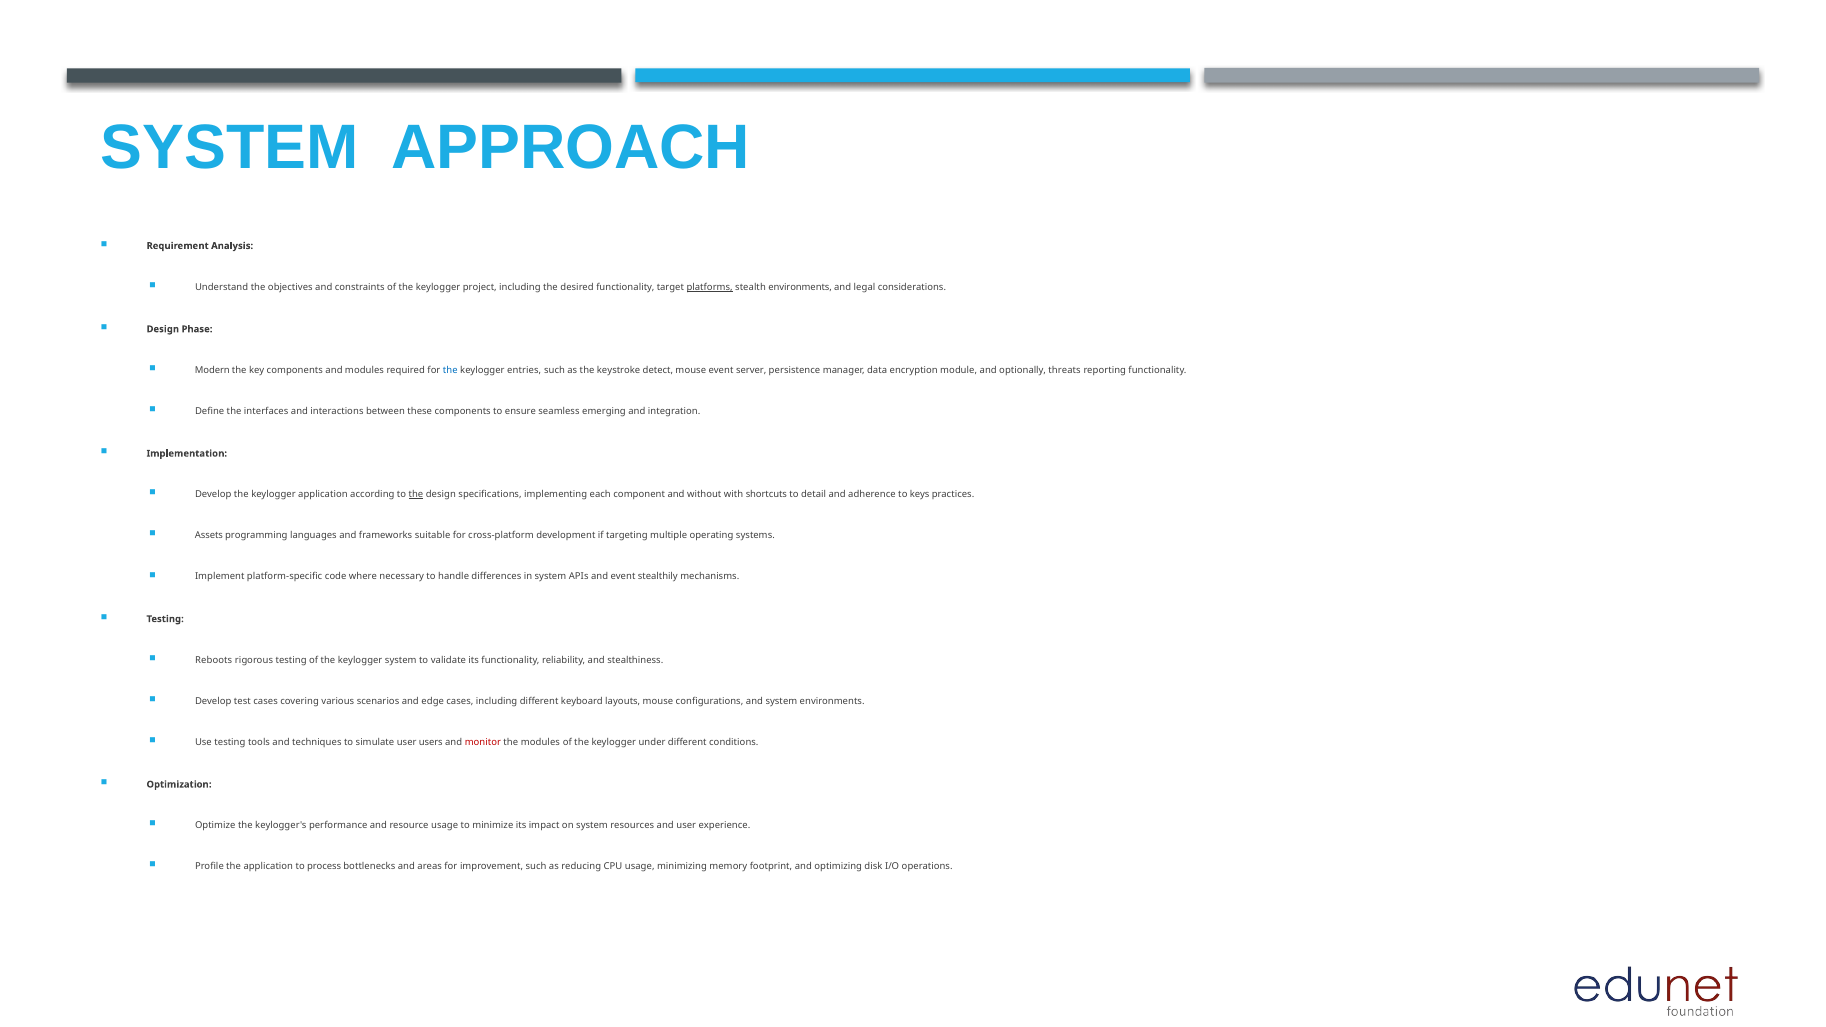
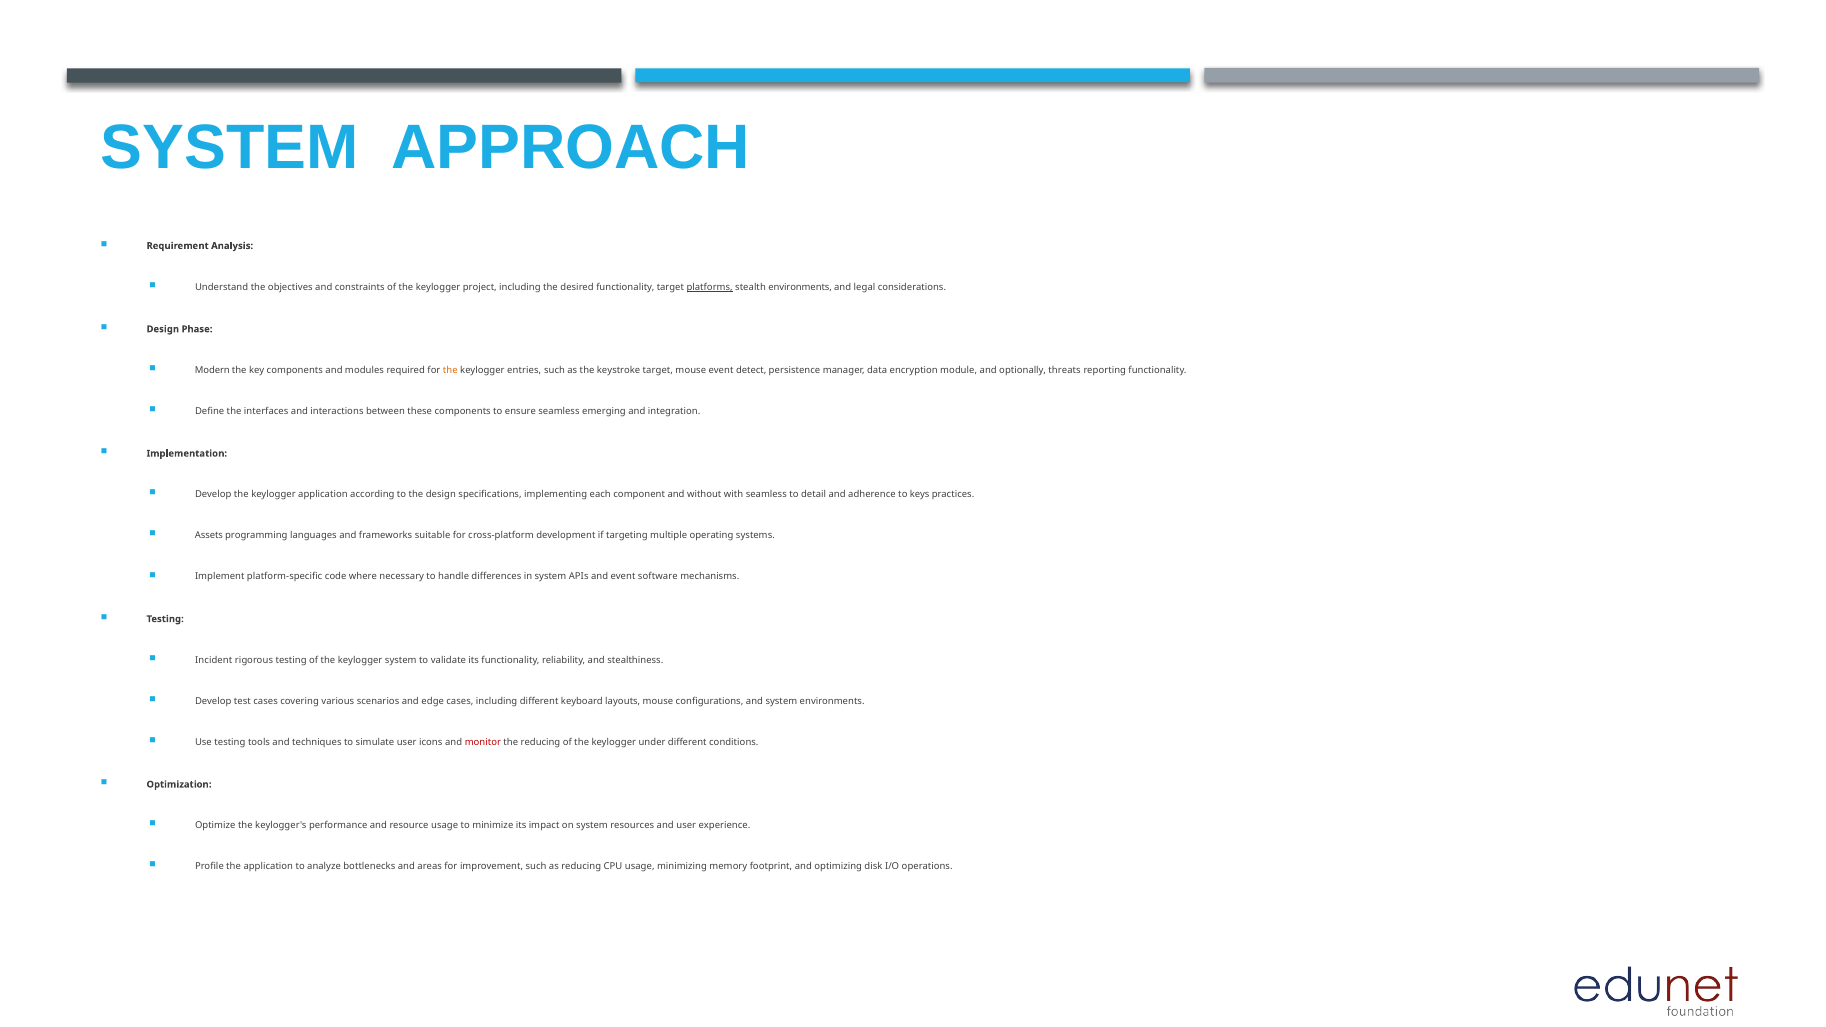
the colour: blue -> orange (450, 370)
keystroke detect: detect -> target (658, 370)
server: server -> detect (751, 370)
the underline: present -> none (416, 495)
with shortcuts: shortcuts -> seamless (766, 495)
stealthily: stealthily -> software (658, 577)
Reboots: Reboots -> Incident (214, 660)
users: users -> icons (431, 742)
the modules: modules -> reducing (540, 742)
process: process -> analyze (324, 867)
